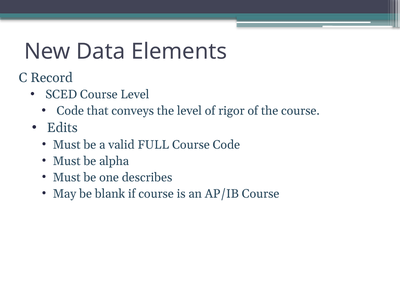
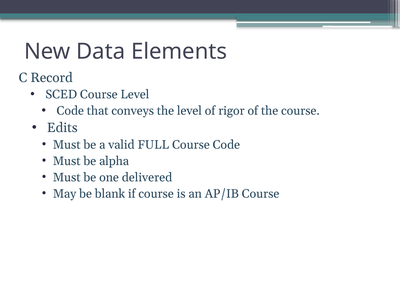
describes: describes -> delivered (147, 178)
